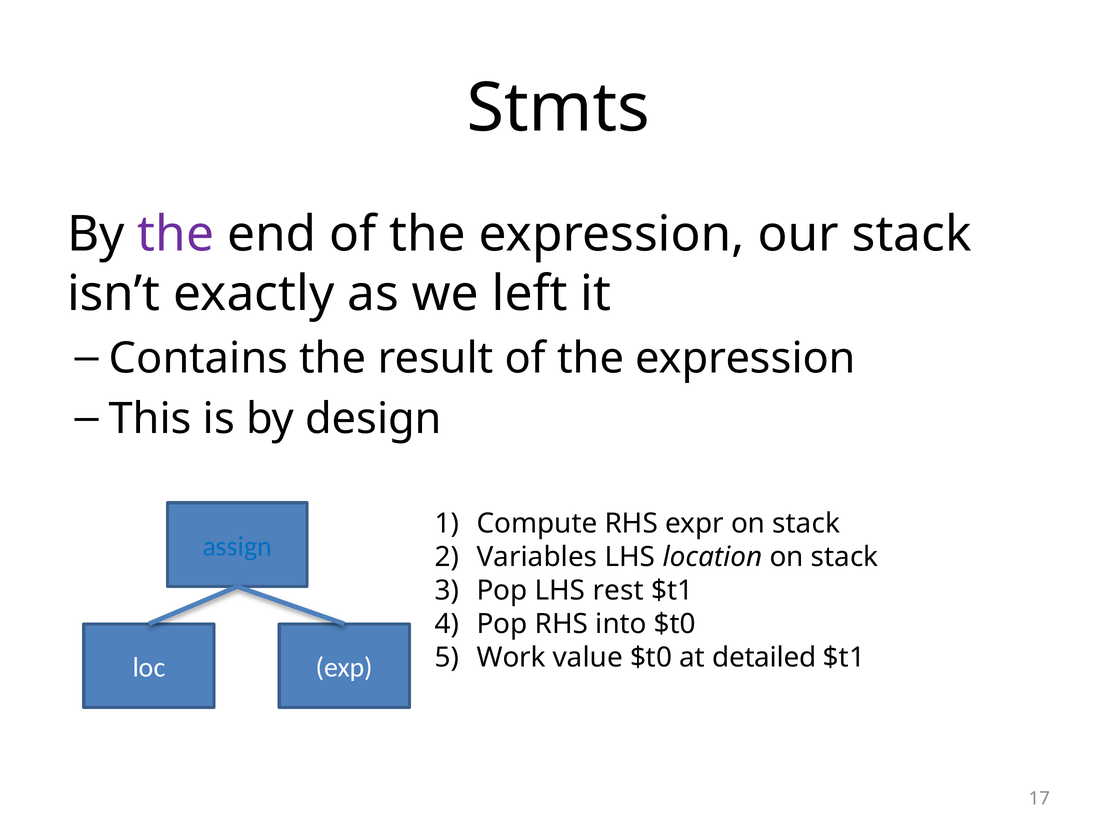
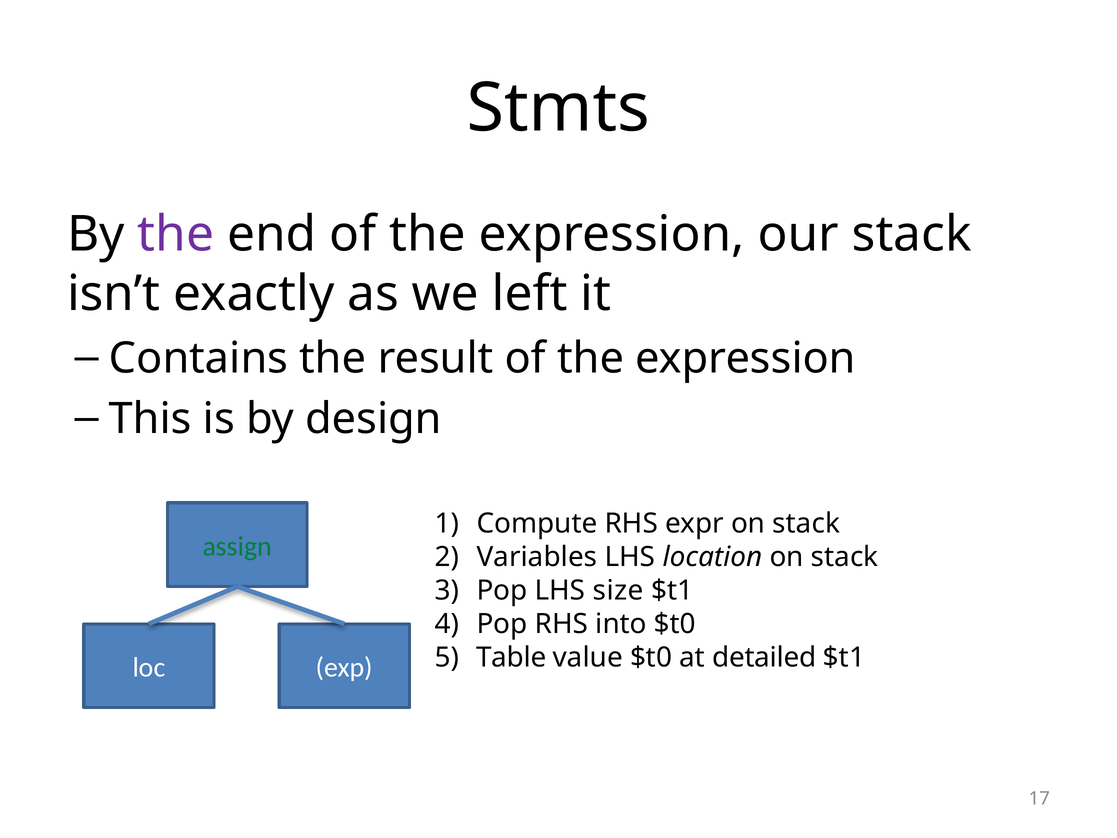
assign colour: blue -> green (237, 546)
rest: rest -> size (618, 590)
Work: Work -> Table (511, 657)
